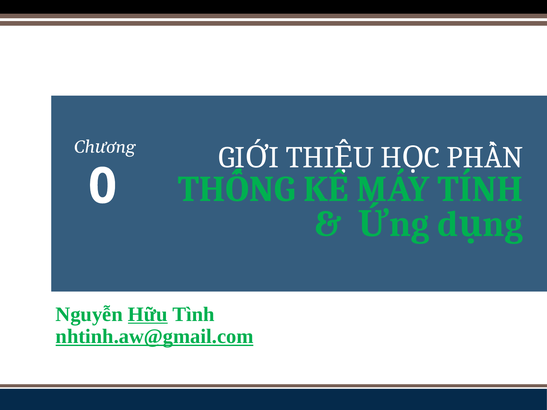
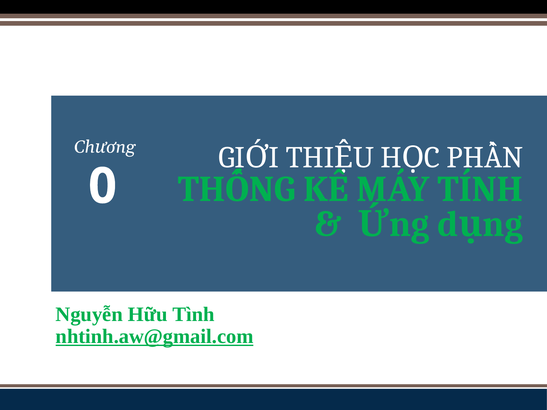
Hữu underline: present -> none (148, 315)
